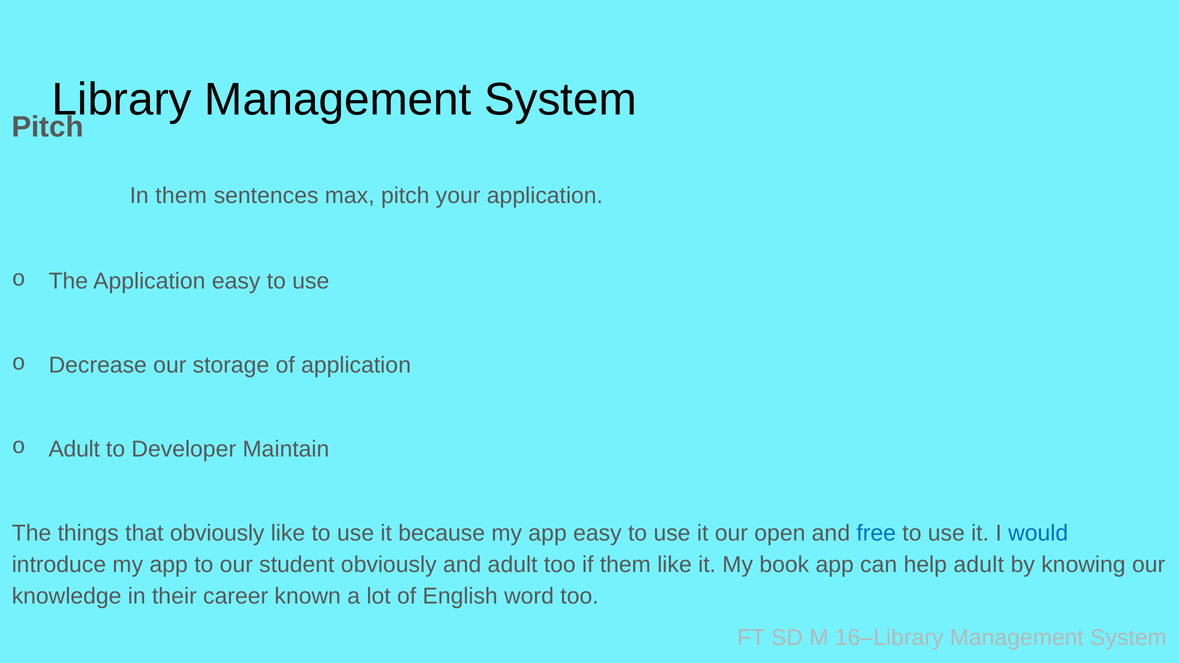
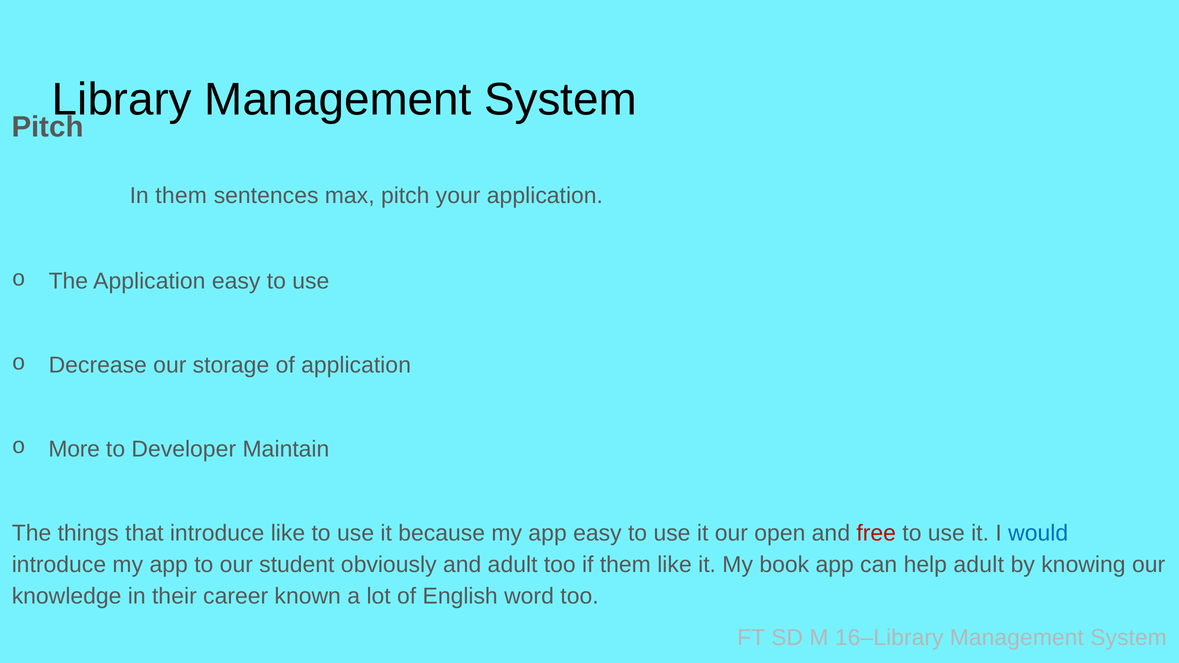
Adult: Adult -> More (74, 449)
that obviously: obviously -> introduce (217, 533)
free colour: blue -> red (876, 533)
